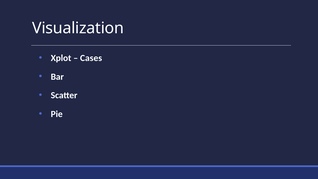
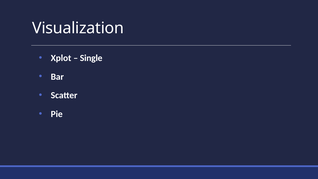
Cases: Cases -> Single (91, 58)
